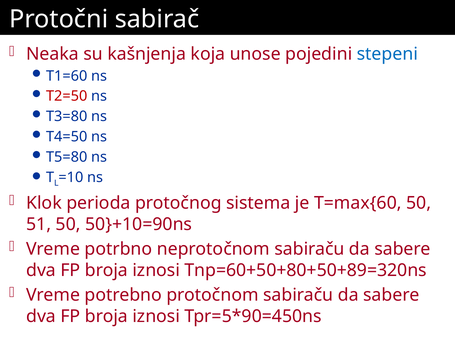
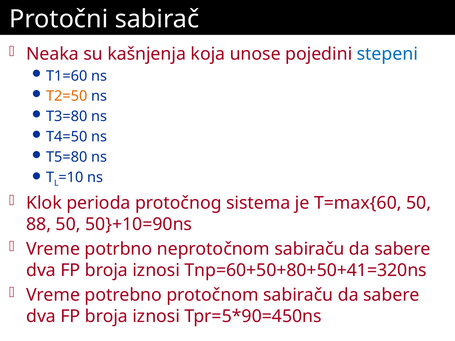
T2=50 colour: red -> orange (67, 96)
51: 51 -> 88 (39, 224)
Tnp=60+50+80+50+89=320ns: Tnp=60+50+80+50+89=320ns -> Tnp=60+50+80+50+41=320ns (306, 270)
